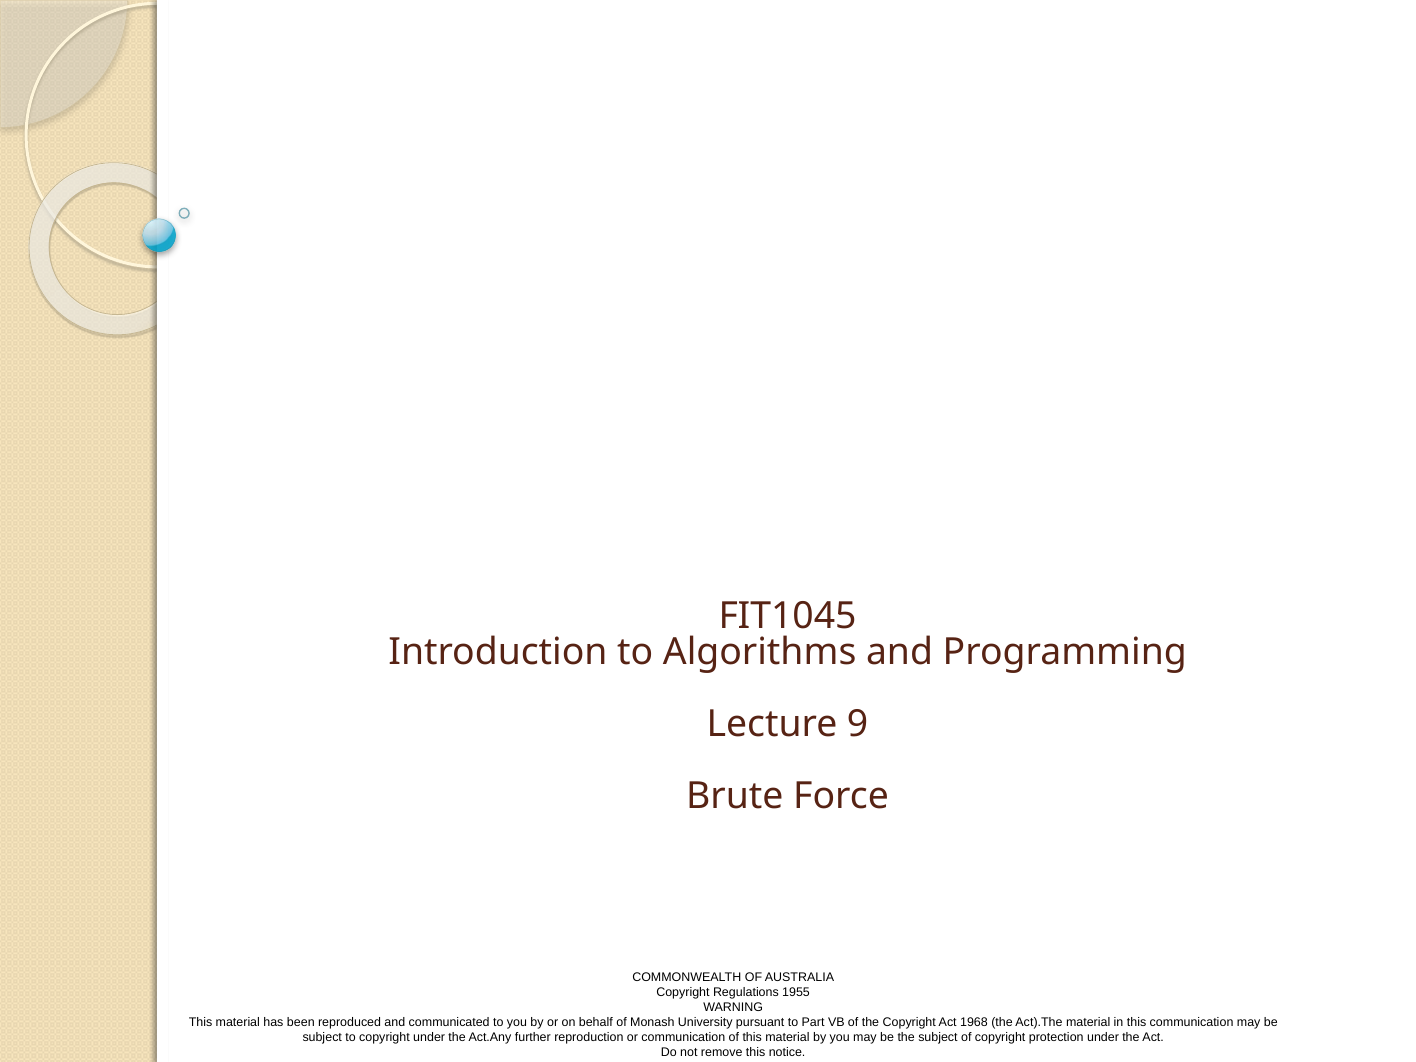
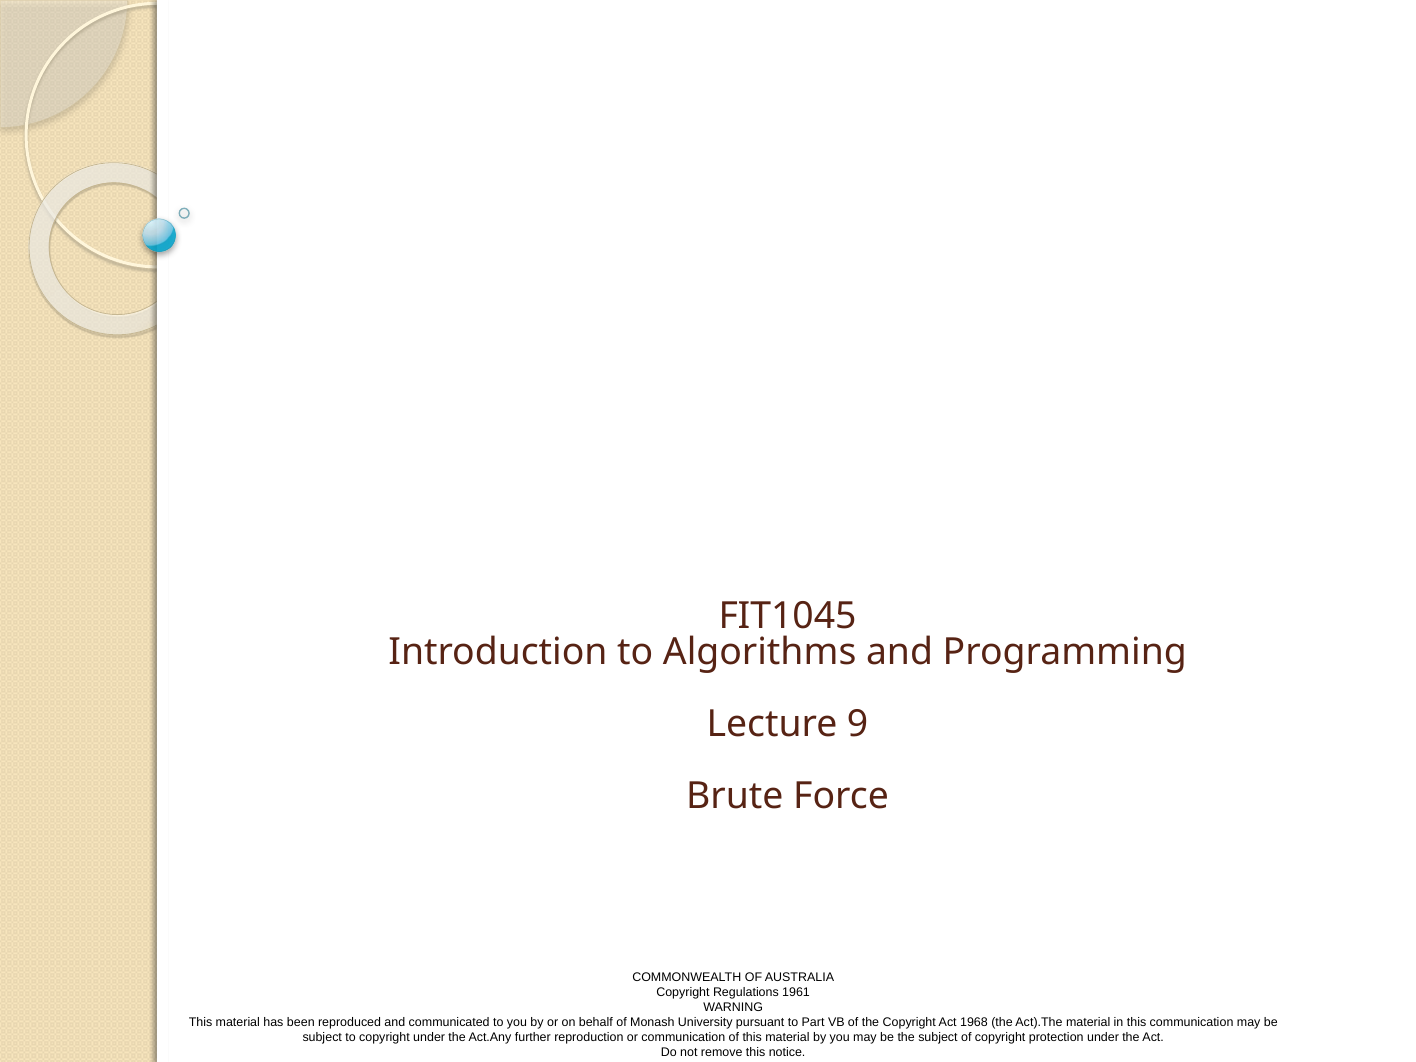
1955: 1955 -> 1961 (796, 993)
